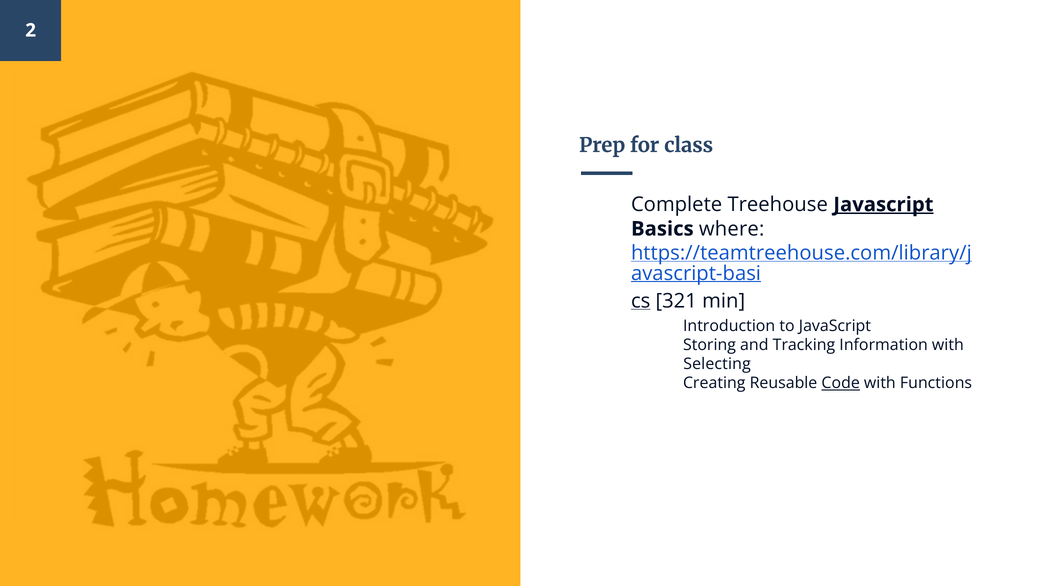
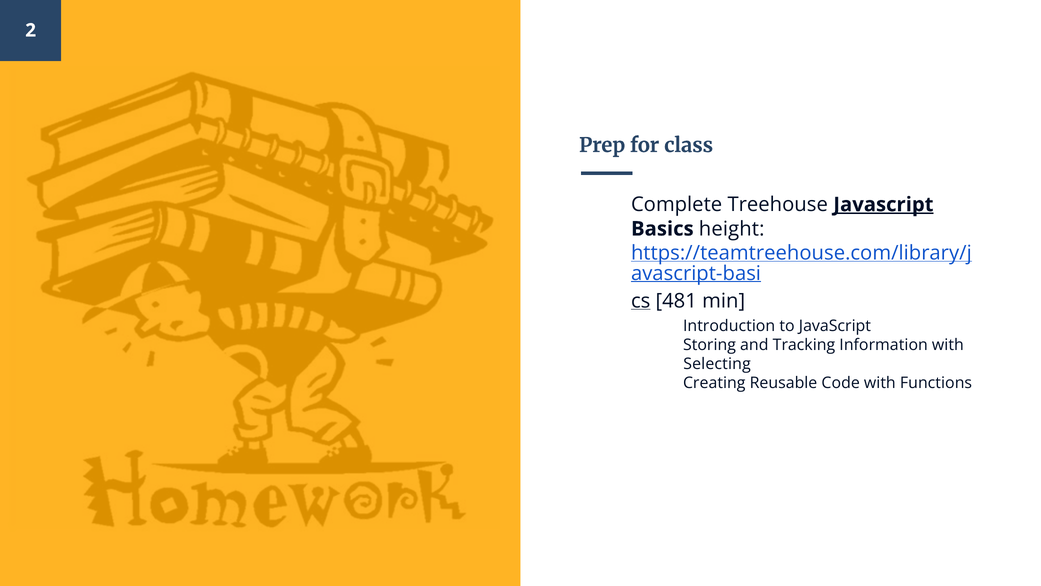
where: where -> height (732, 229)
321: 321 -> 481 (676, 301)
Code underline: present -> none (841, 383)
